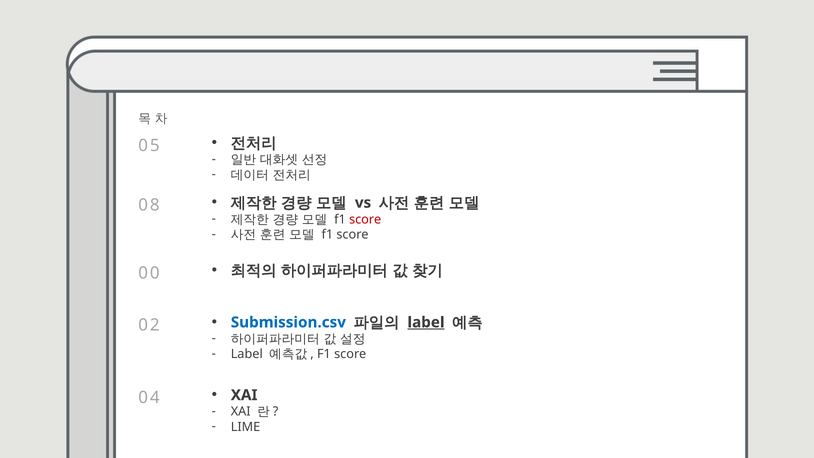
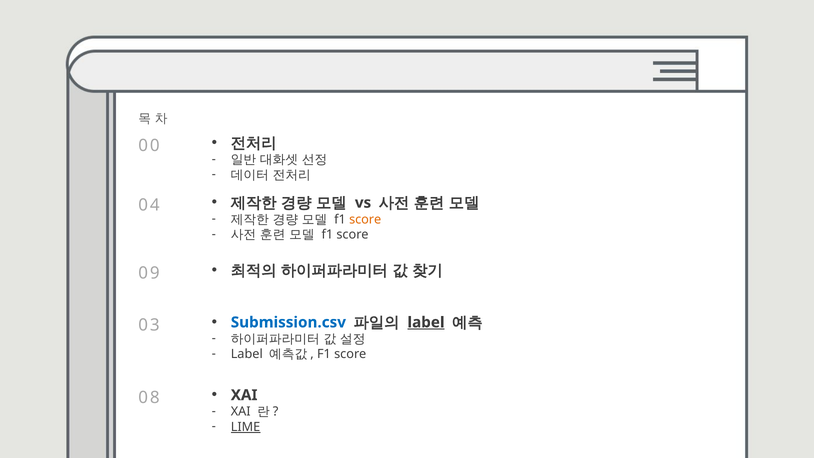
0 5: 5 -> 0 (155, 146)
8: 8 -> 4 (155, 205)
score colour: red -> orange (365, 219)
0 0: 0 -> 9 (155, 273)
2: 2 -> 3 (155, 325)
4: 4 -> 8 (155, 398)
LIME underline: none -> present (246, 427)
